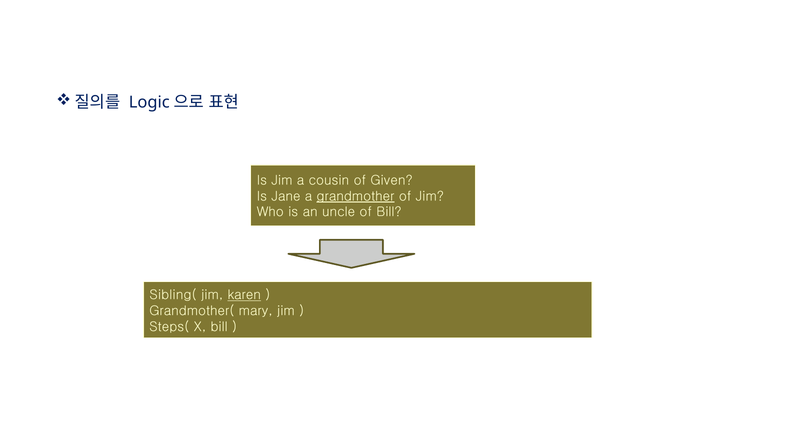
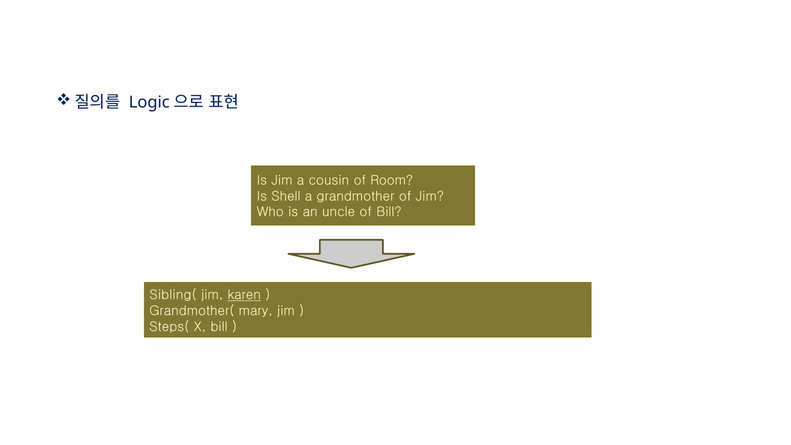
Given: Given -> Room (392, 180)
Jane: Jane -> Shell (286, 196)
grandmother underline: present -> none (356, 196)
